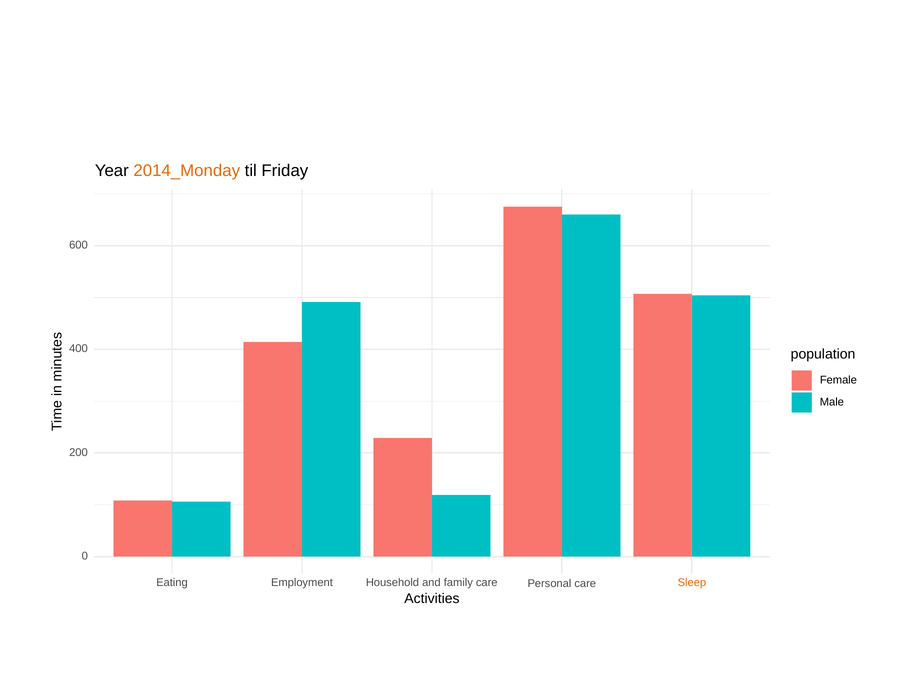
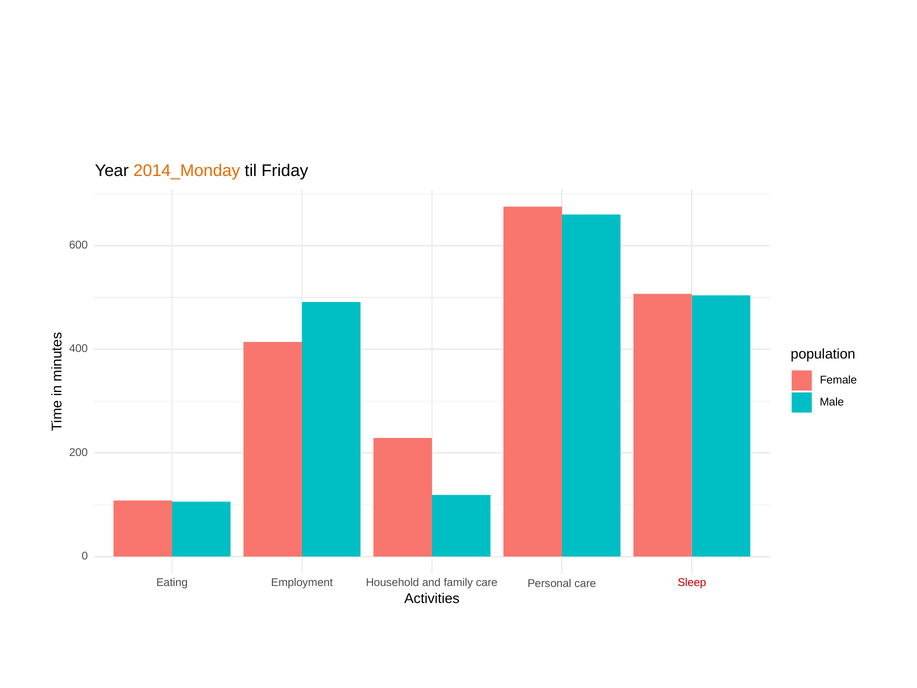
Sleep colour: orange -> red (692, 582)
